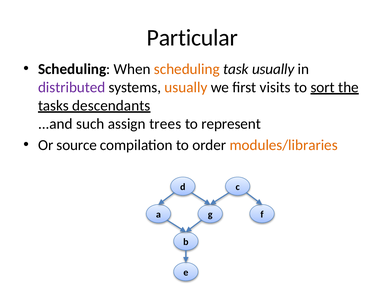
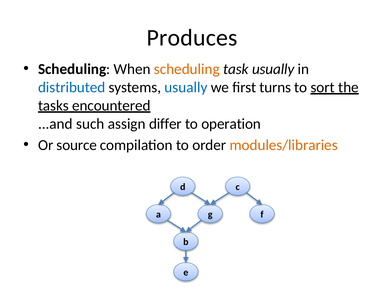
Particular: Particular -> Produces (192, 38)
distributed colour: purple -> blue (72, 87)
usually colour: orange -> blue (186, 87)
visits: visits -> turns (275, 87)
descendants: descendants -> encountered (111, 105)
trees: trees -> differ (165, 124)
represent: represent -> operation (231, 124)
